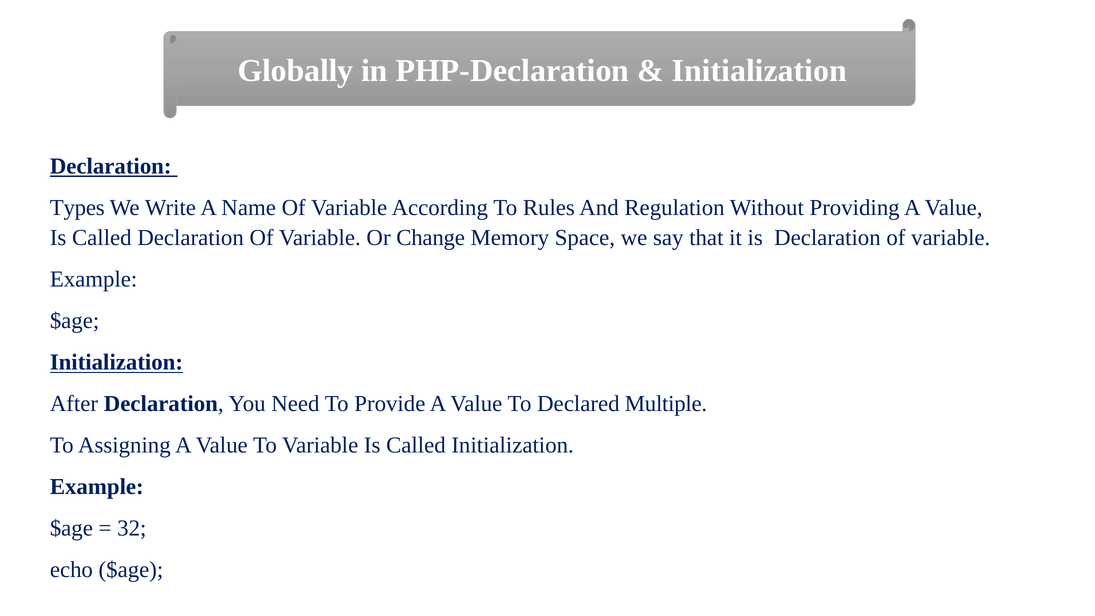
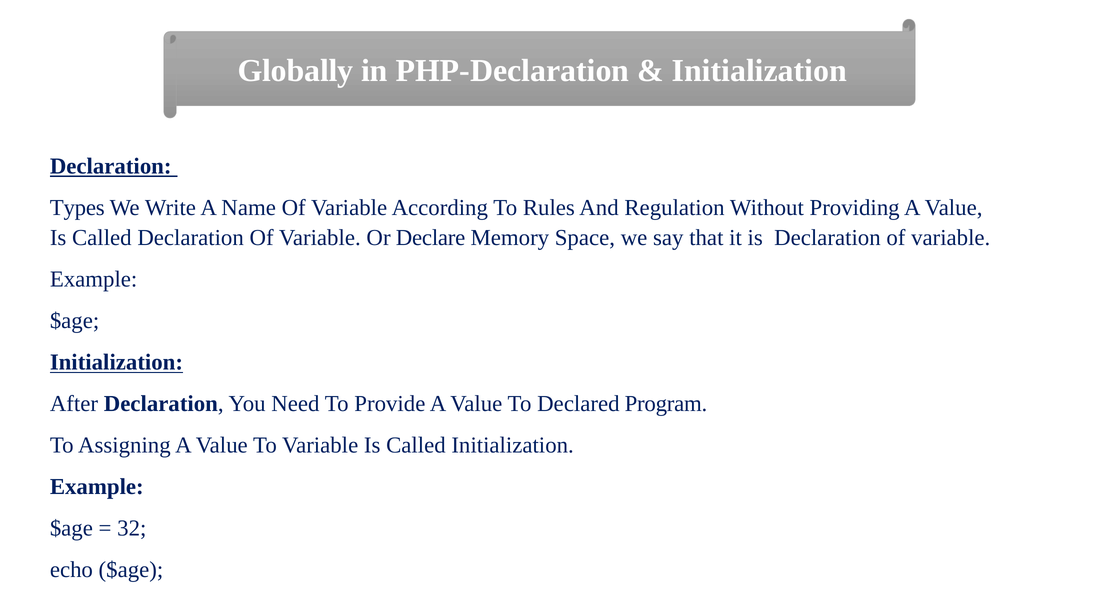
Change: Change -> Declare (431, 238)
Multiple: Multiple -> Program (666, 404)
